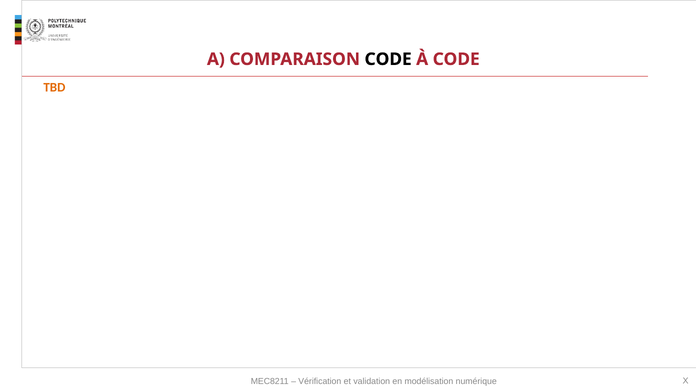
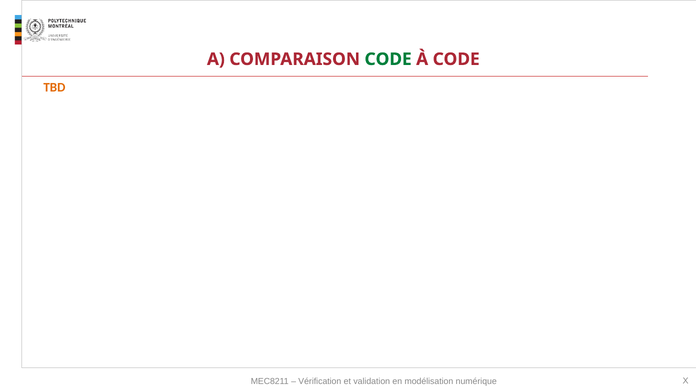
CODE colour: black -> green (388, 59)
